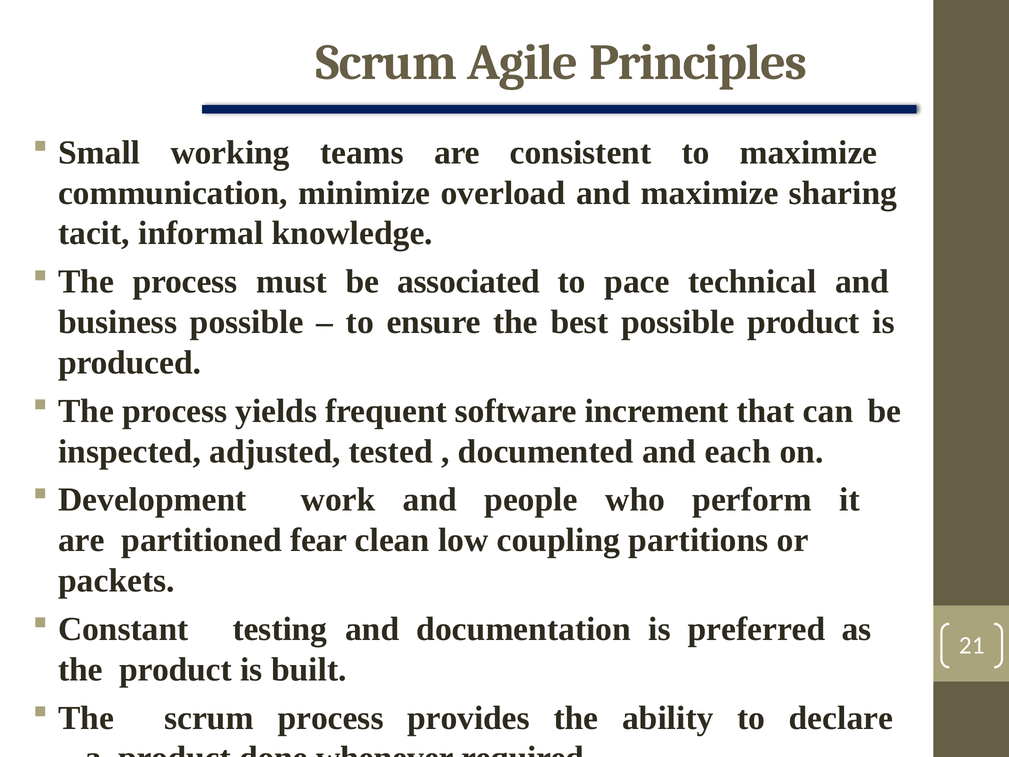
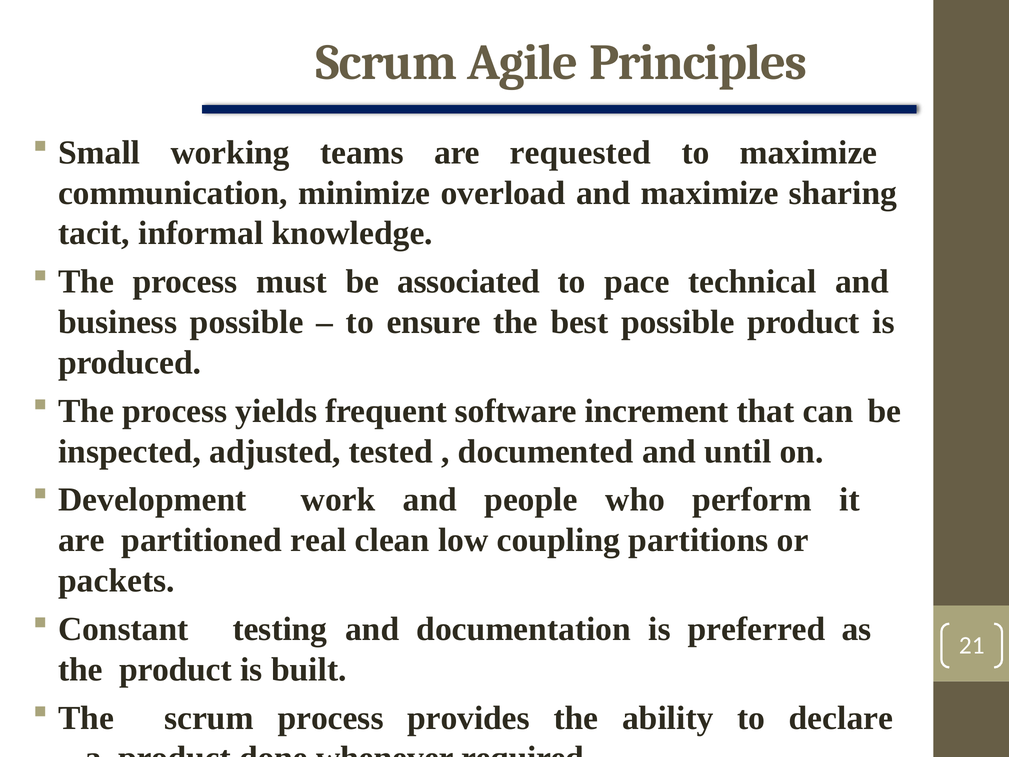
consistent: consistent -> requested (580, 153)
each: each -> until (738, 451)
fear: fear -> real (318, 540)
